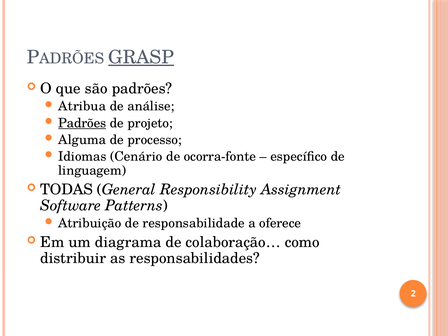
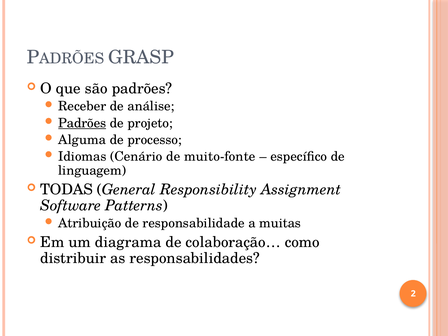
GRASP underline: present -> none (141, 57)
Atribua: Atribua -> Receber (82, 106)
ocorra-fonte: ocorra-fonte -> muito-fonte (220, 156)
oferece: oferece -> muitas (280, 223)
